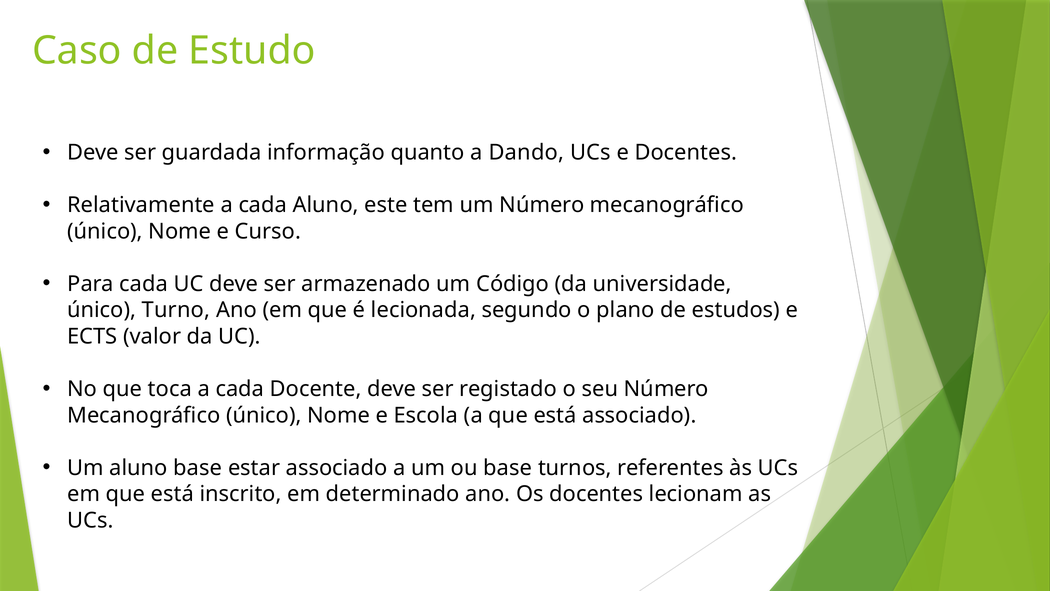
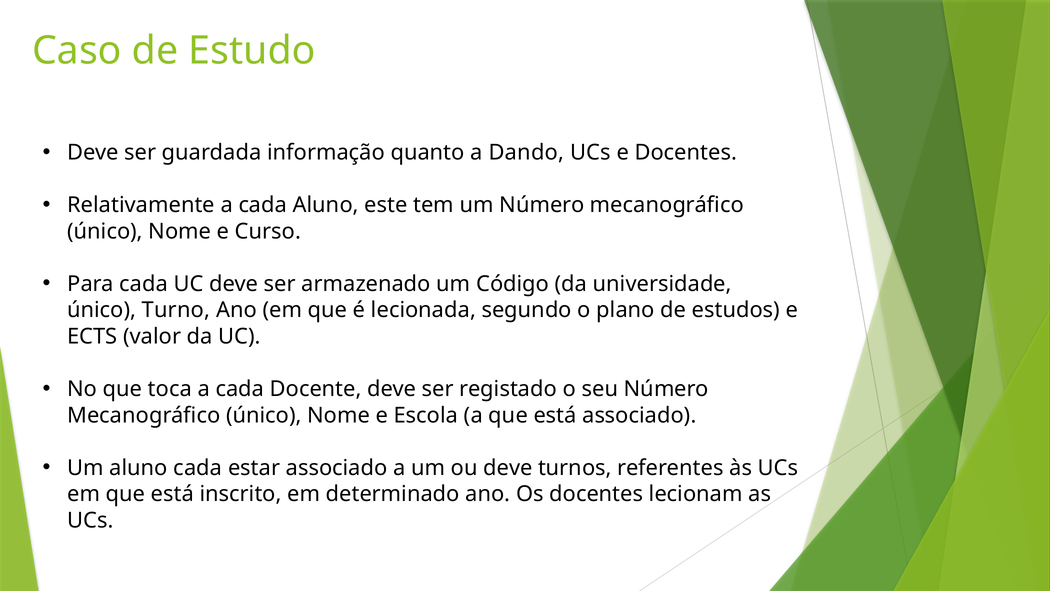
aluno base: base -> cada (198, 468)
ou base: base -> deve (508, 468)
